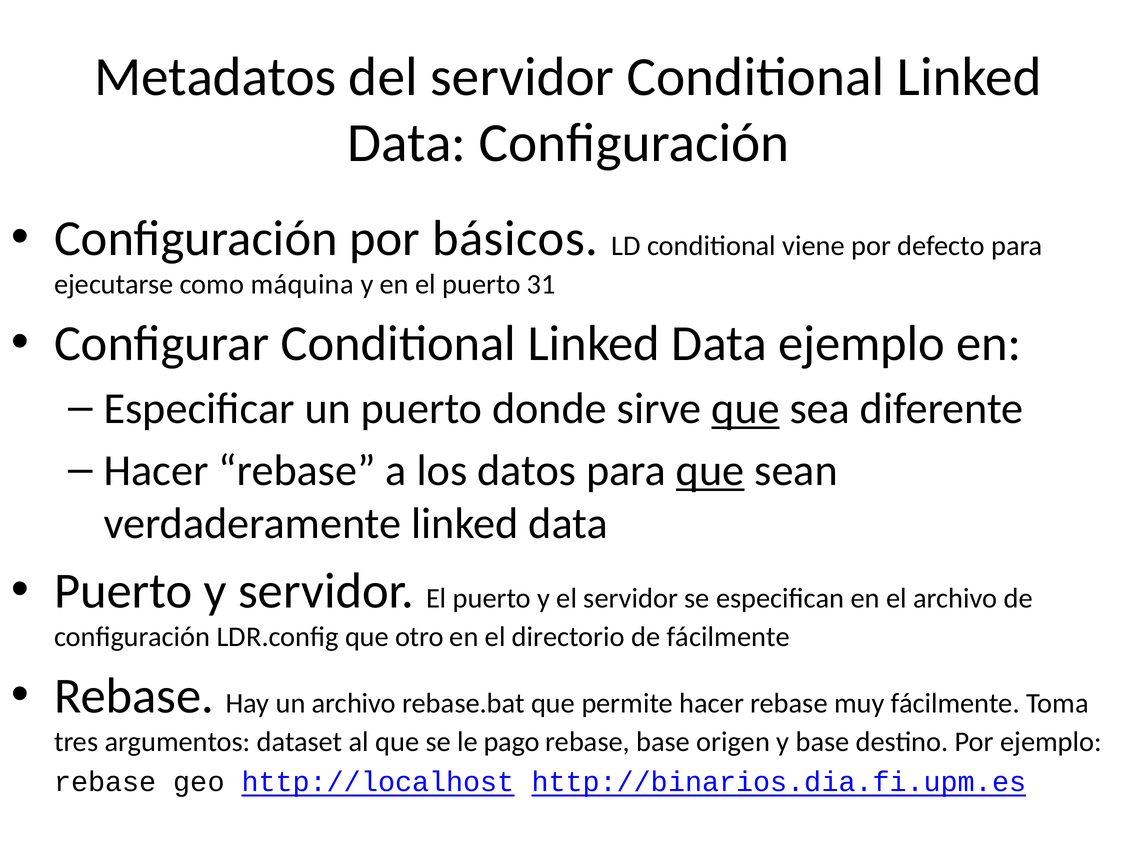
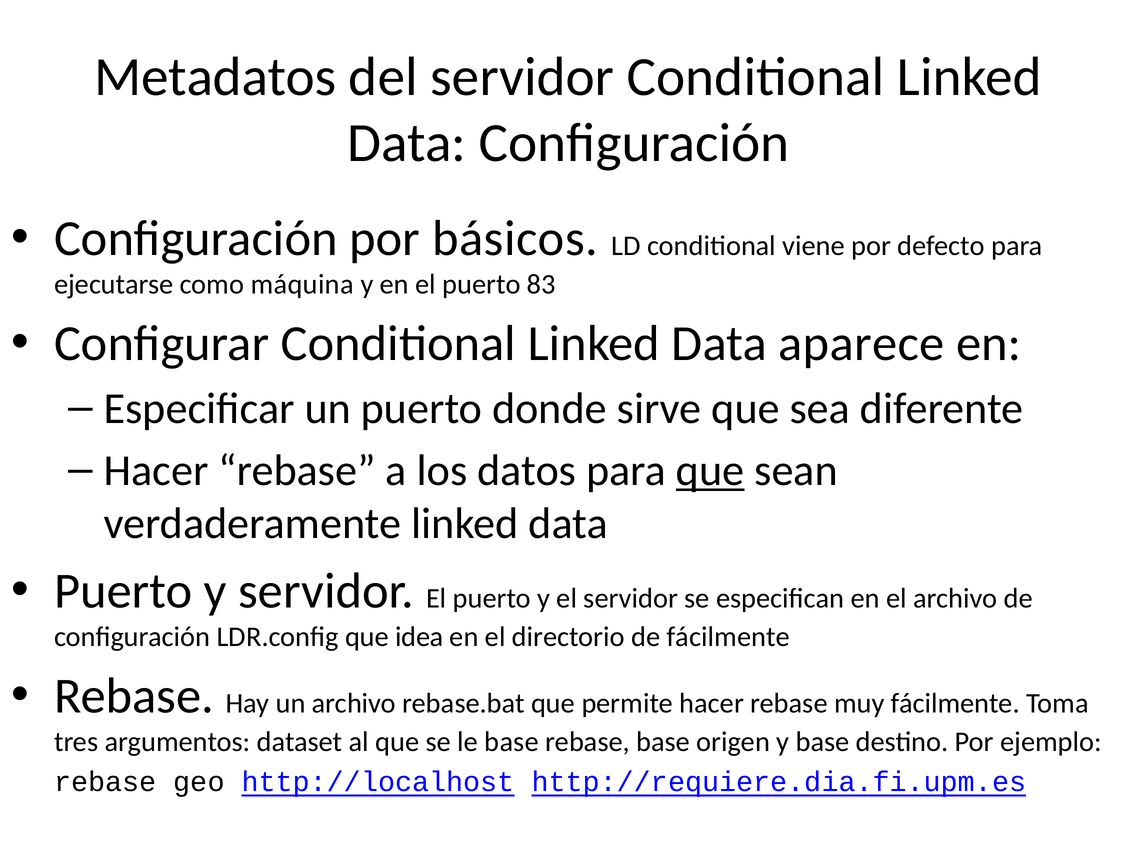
31: 31 -> 83 (541, 284)
Data ejemplo: ejemplo -> aparece (861, 343)
que underline: present -> none (746, 409)
otro: otro -> idea (419, 637)
le pago: pago -> base (512, 742)
http://binarios.dia.fi.upm.es: http://binarios.dia.fi.upm.es -> http://requiere.dia.fi.upm.es (779, 781)
